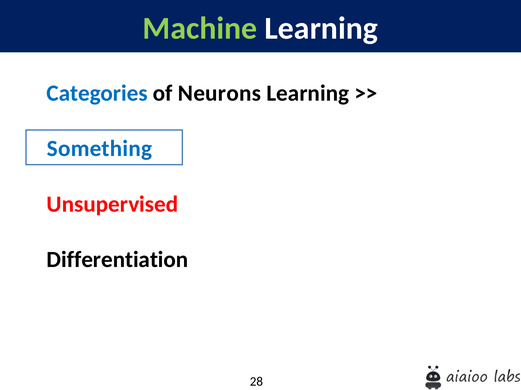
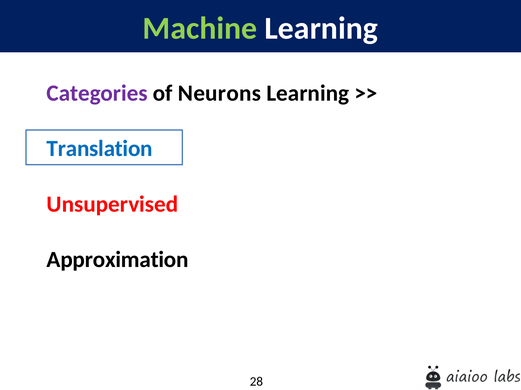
Categories colour: blue -> purple (97, 93)
Something: Something -> Translation (100, 149)
Differentiation: Differentiation -> Approximation (118, 260)
